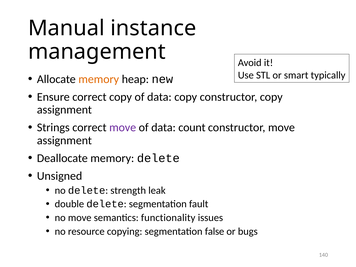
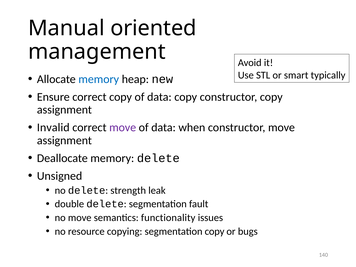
instance: instance -> oriented (153, 28)
memory colour: orange -> blue (99, 79)
Strings: Strings -> Invalid (53, 128)
count: count -> when (192, 128)
segmentation false: false -> copy (215, 231)
